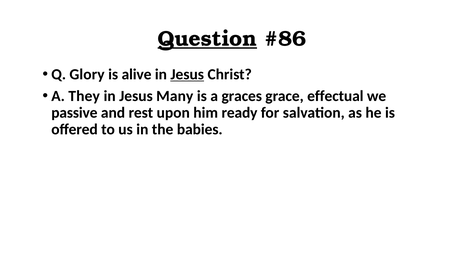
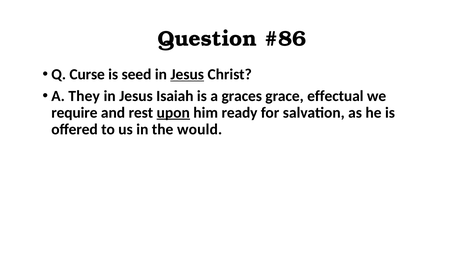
Question underline: present -> none (207, 39)
Glory: Glory -> Curse (87, 74)
alive: alive -> seed (137, 74)
Many: Many -> Isaiah (175, 96)
passive: passive -> require (74, 113)
upon underline: none -> present (173, 113)
babies: babies -> would (200, 129)
